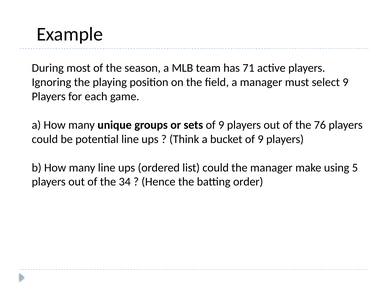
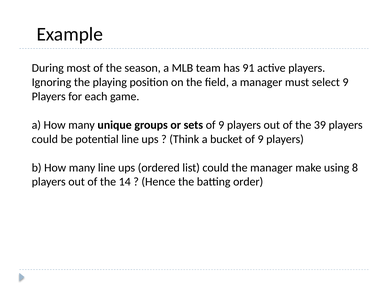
71: 71 -> 91 (248, 68)
76: 76 -> 39 (320, 125)
5: 5 -> 8 (355, 168)
34: 34 -> 14 (125, 182)
